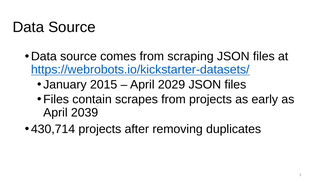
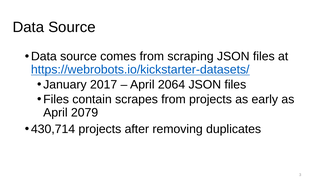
2015: 2015 -> 2017 (104, 85)
2029: 2029 -> 2064 (172, 85)
2039: 2039 -> 2079 (85, 113)
